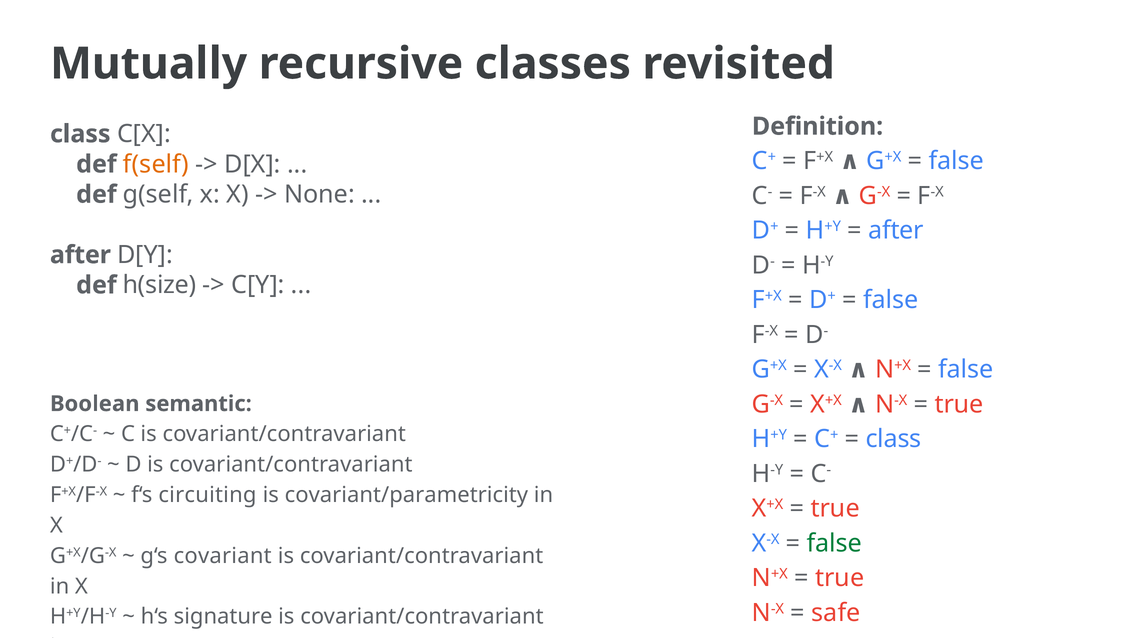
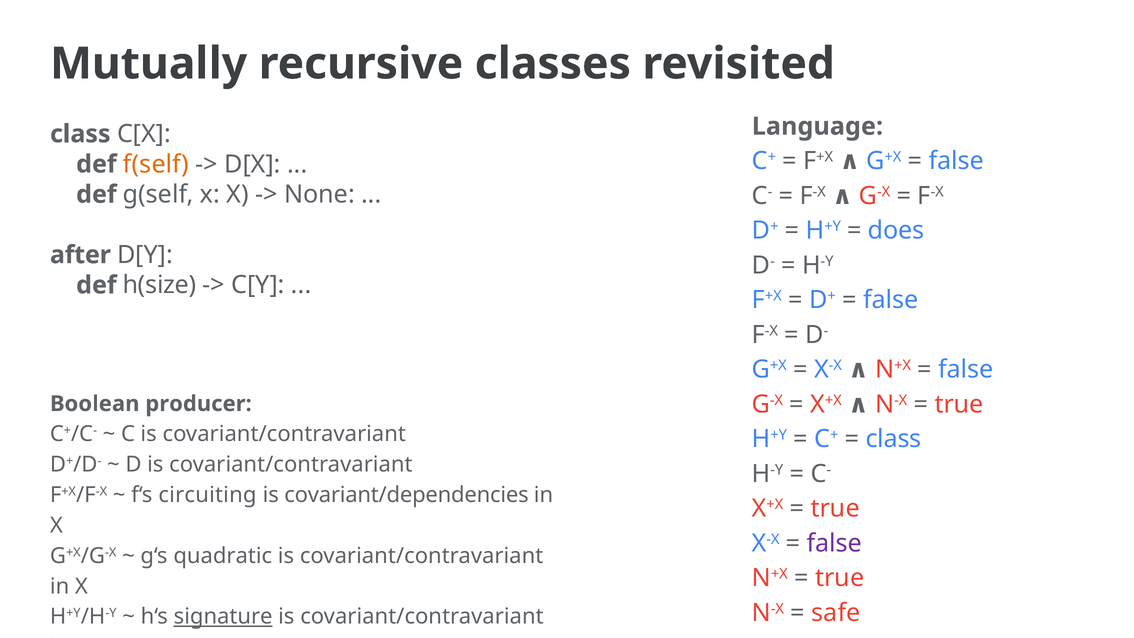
Definition: Definition -> Language (817, 126)
after: after -> does (896, 231)
semantic: semantic -> producer (199, 404)
covariant/parametricity: covariant/parametricity -> covariant/dependencies (407, 495)
false colour: green -> purple (834, 543)
covariant: covariant -> quadratic (223, 556)
signature underline: none -> present (223, 617)
